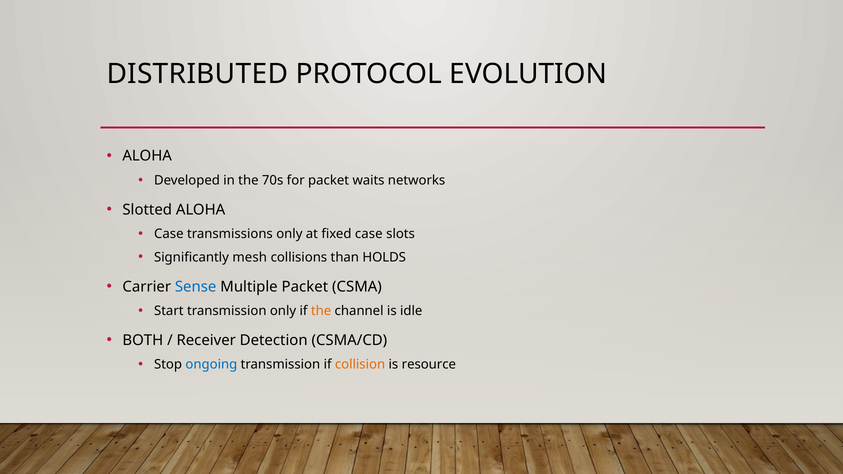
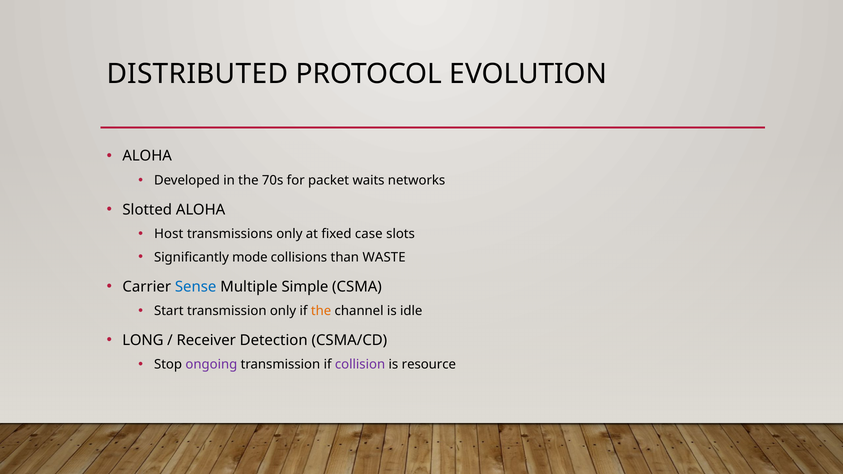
Case: Case -> Host (169, 234)
mesh: mesh -> mode (250, 257)
HOLDS: HOLDS -> WASTE (384, 257)
Multiple Packet: Packet -> Simple (305, 287)
BOTH: BOTH -> LONG (143, 340)
ongoing colour: blue -> purple (211, 365)
collision colour: orange -> purple (360, 365)
